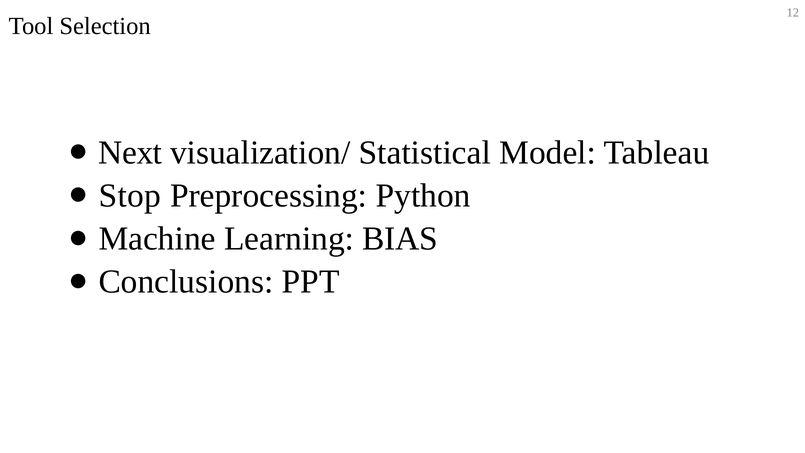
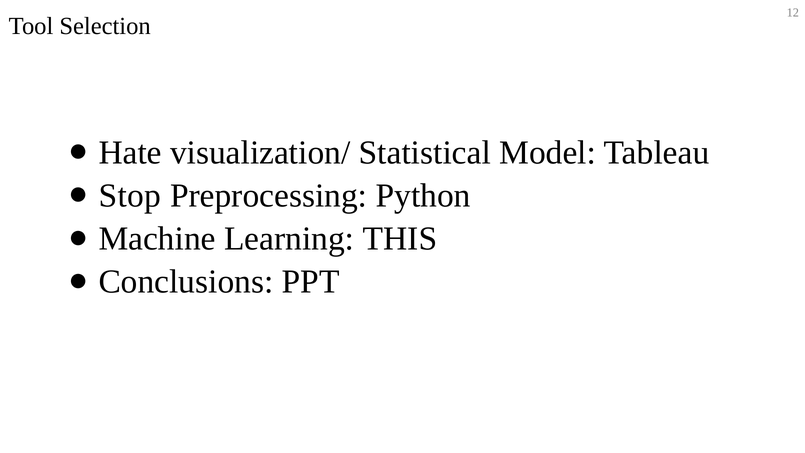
Next: Next -> Hate (130, 152)
BIAS: BIAS -> THIS (400, 238)
